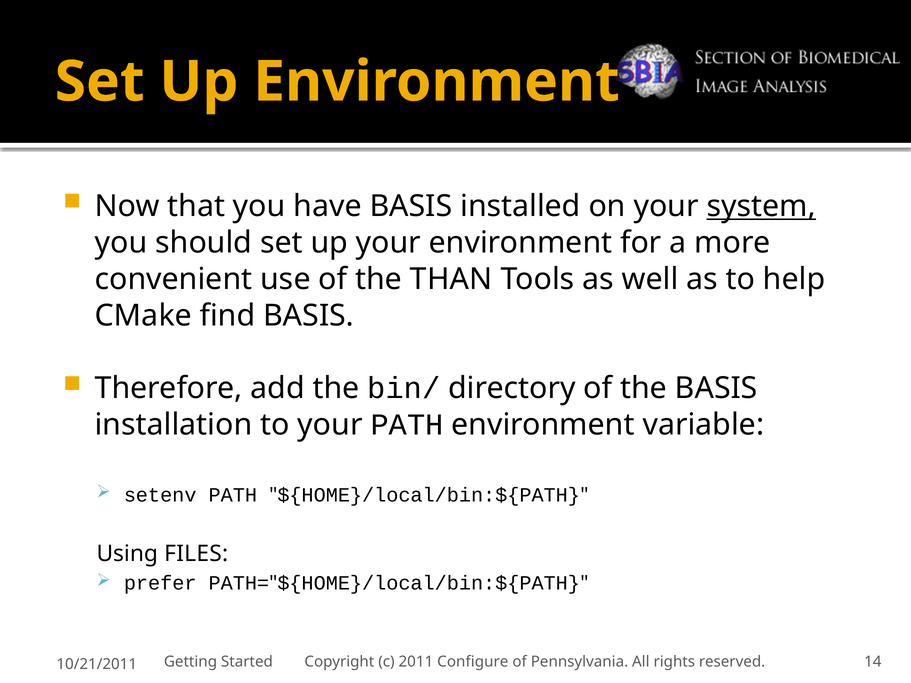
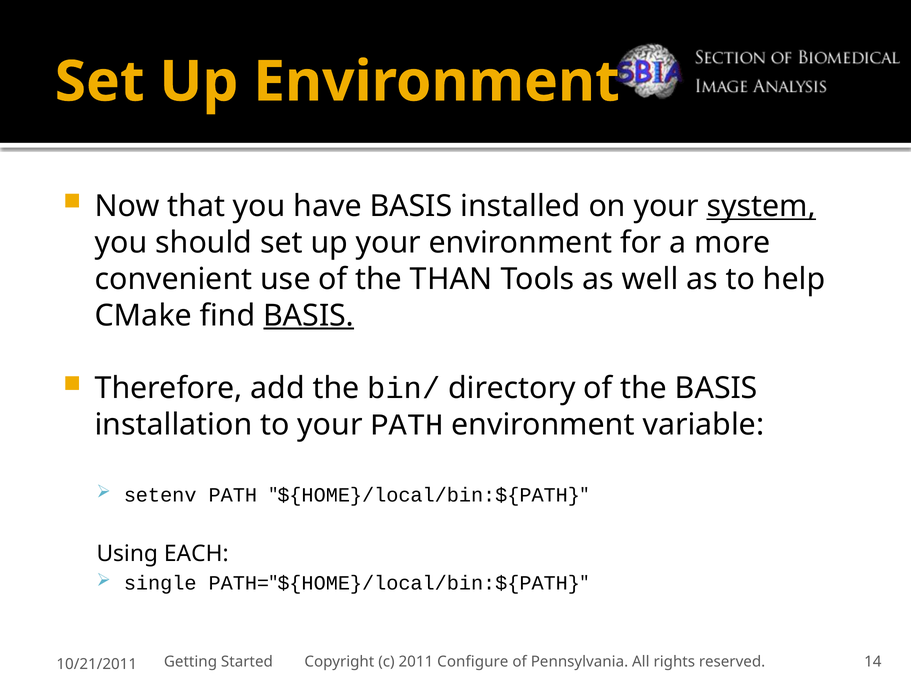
BASIS underline: none -> present (309, 316)
FILES: FILES -> EACH (196, 554)
prefer: prefer -> single (160, 584)
